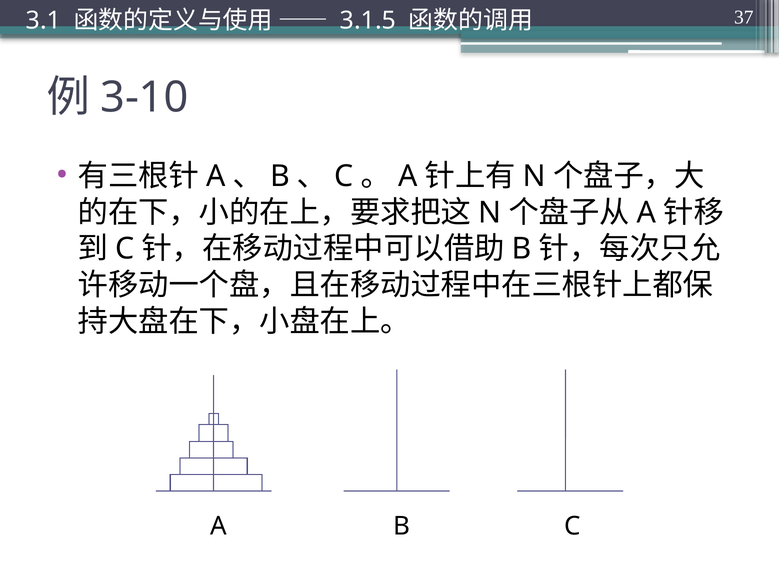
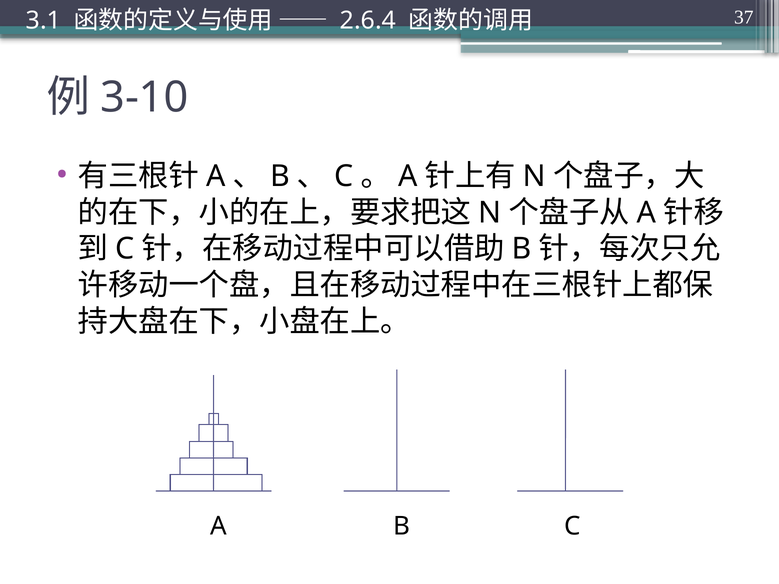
3.1.5: 3.1.5 -> 2.6.4 (368, 20)
